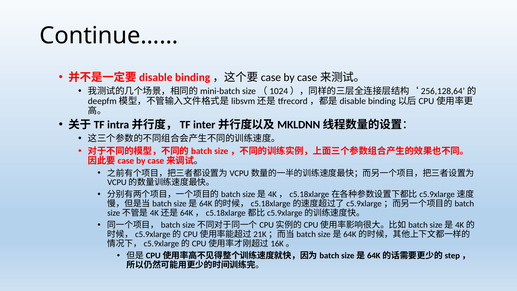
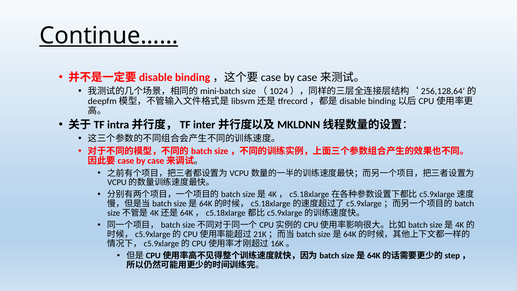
Continue…… underline: none -> present (109, 36)
